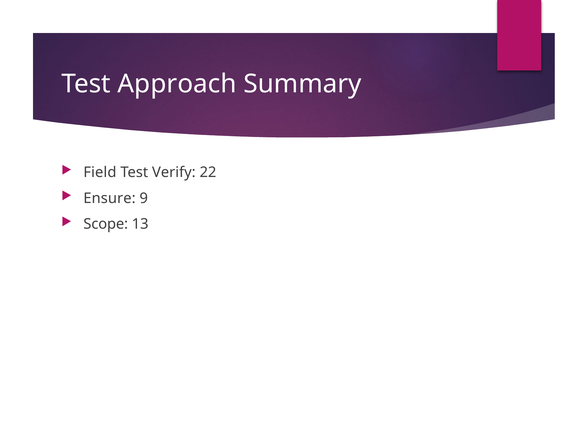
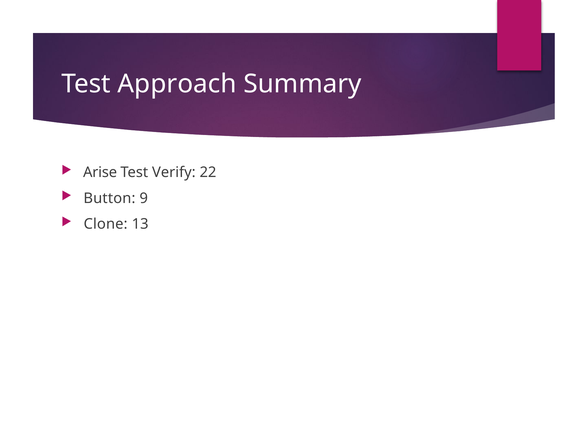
Field: Field -> Arise (100, 173)
Ensure: Ensure -> Button (109, 198)
Scope: Scope -> Clone (106, 224)
